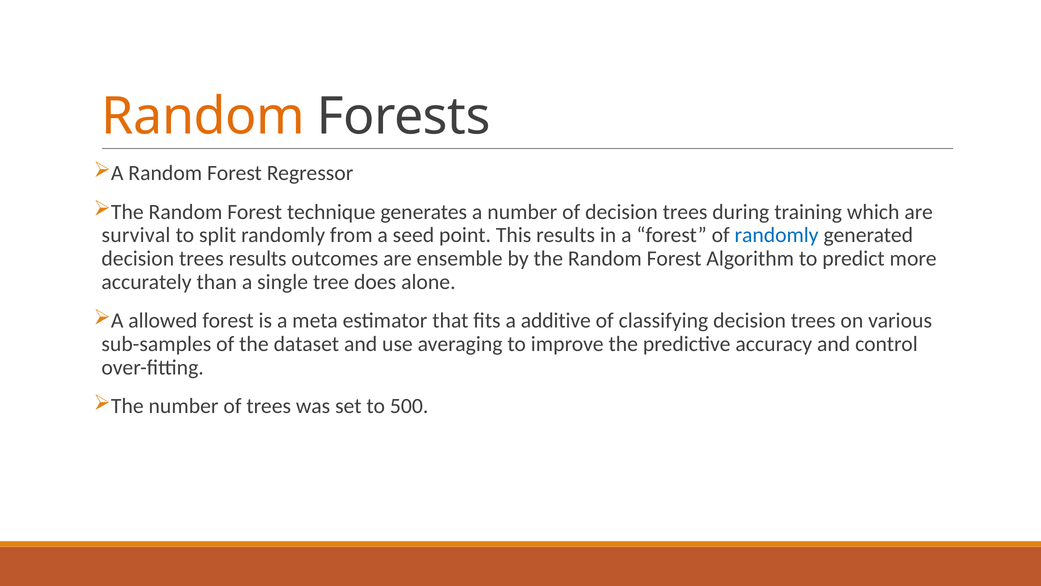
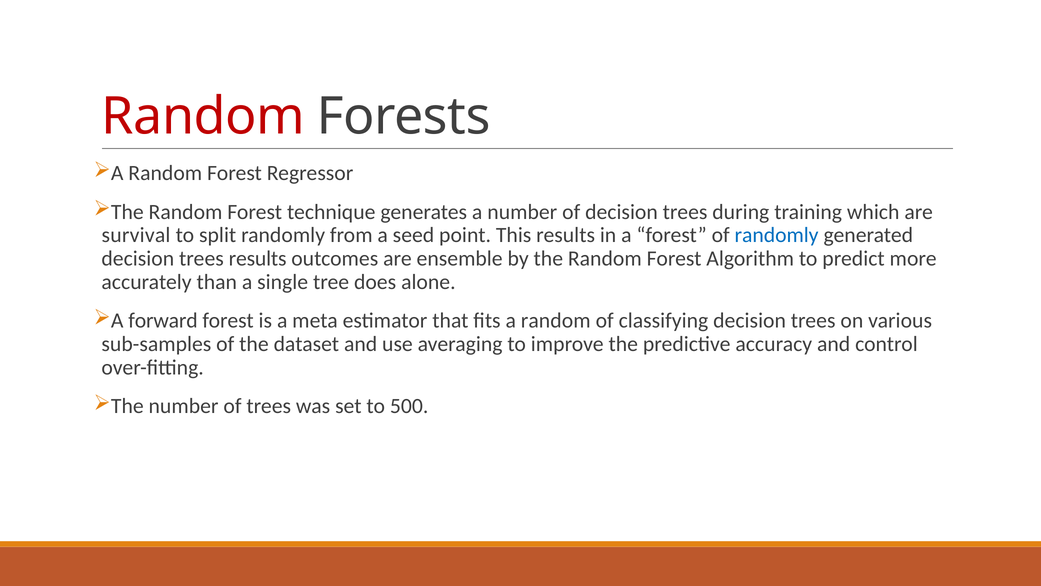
Random colour: orange -> red (203, 117)
allowed: allowed -> forward (163, 321)
fits a additive: additive -> random (556, 321)
